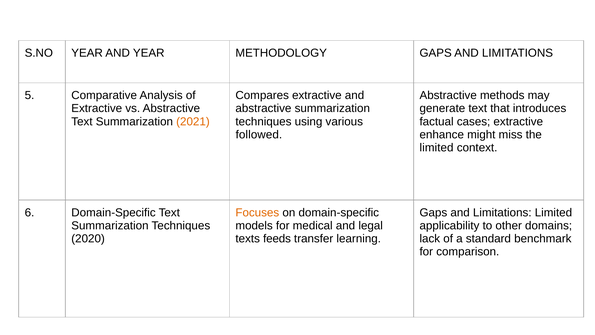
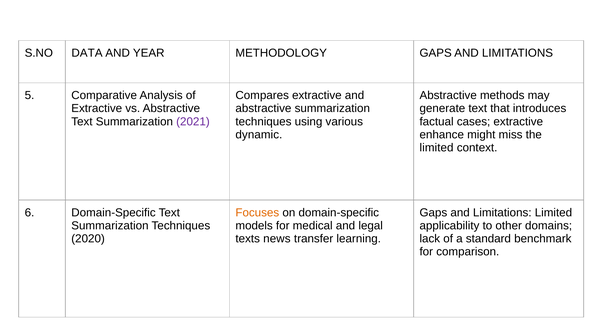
S.NO YEAR: YEAR -> DATA (87, 53)
2021 colour: orange -> purple (193, 121)
followed: followed -> dynamic (259, 134)
feeds: feeds -> news (277, 238)
